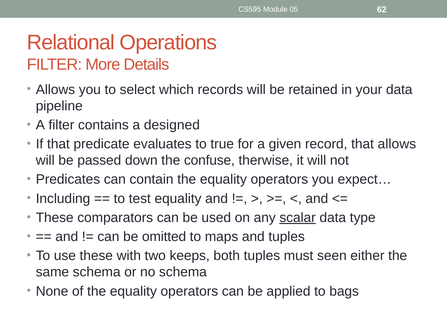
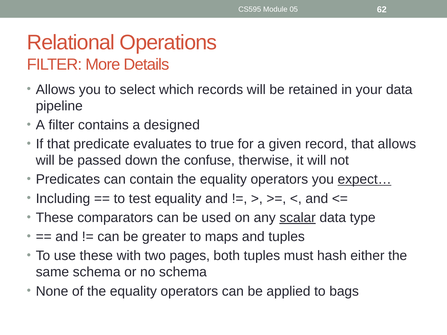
expect… underline: none -> present (365, 180)
omitted: omitted -> greater (164, 237)
keeps: keeps -> pages (190, 256)
seen: seen -> hash (332, 256)
